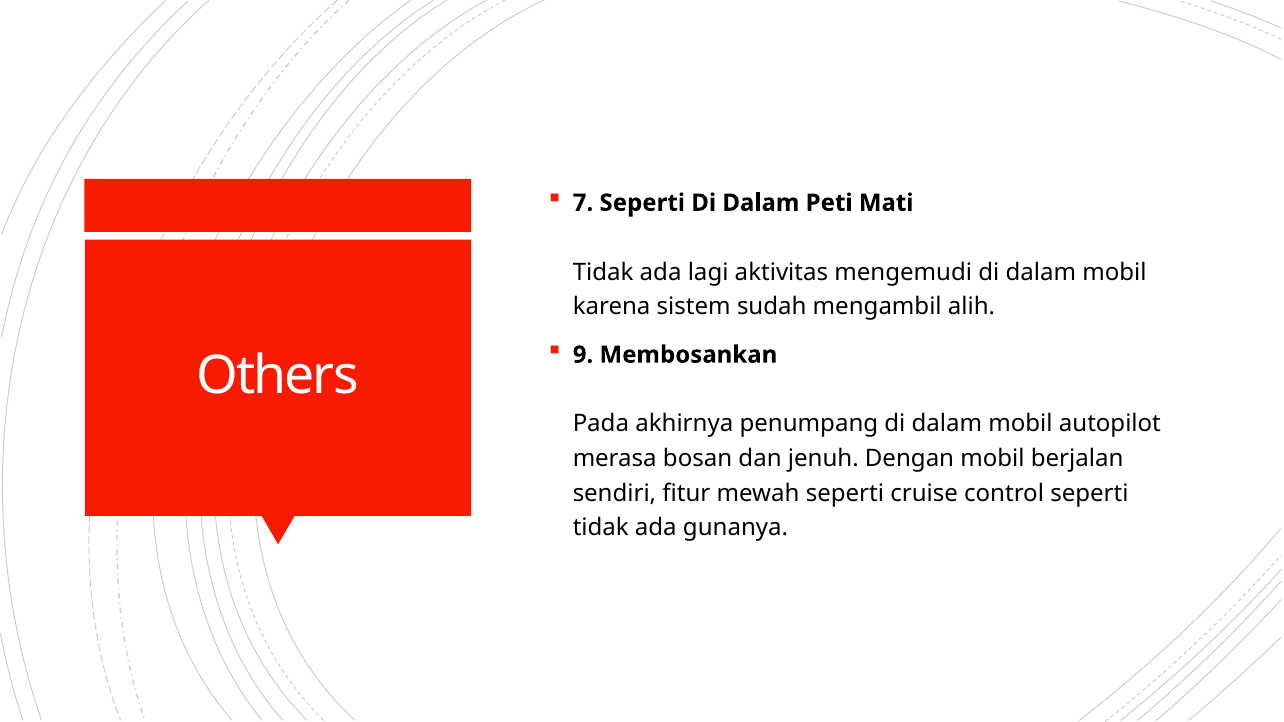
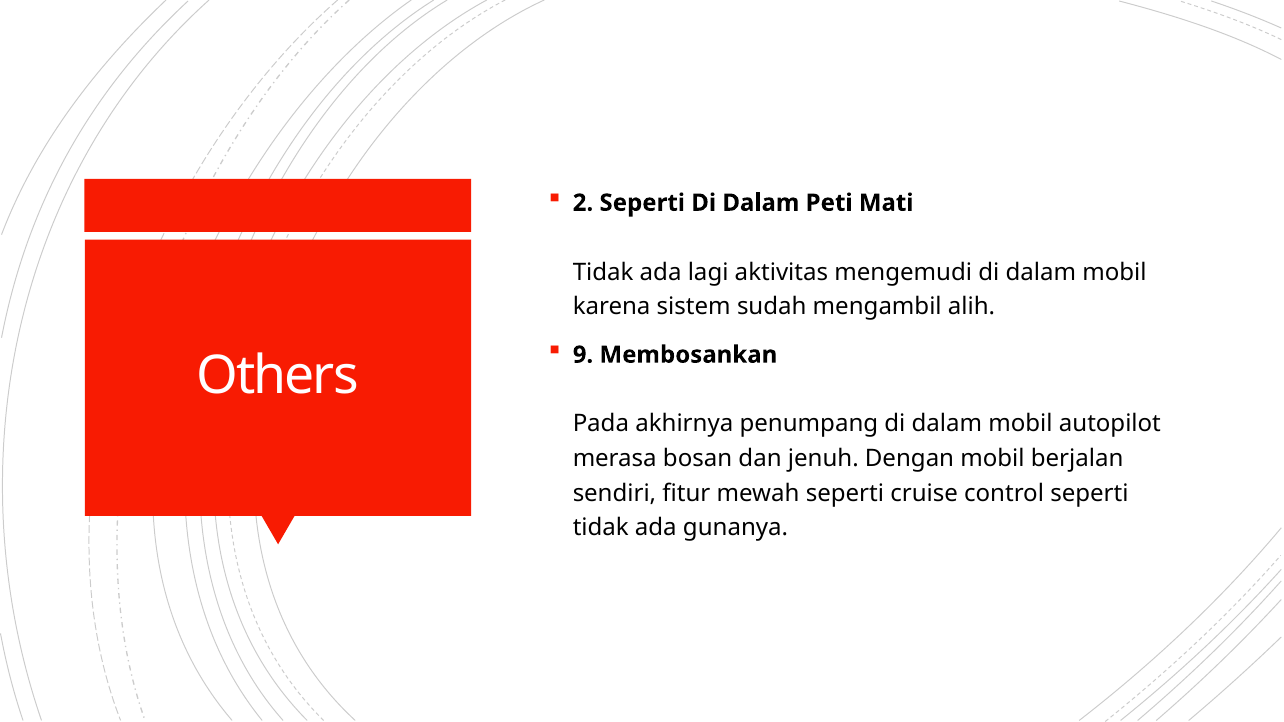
7: 7 -> 2 (583, 203)
